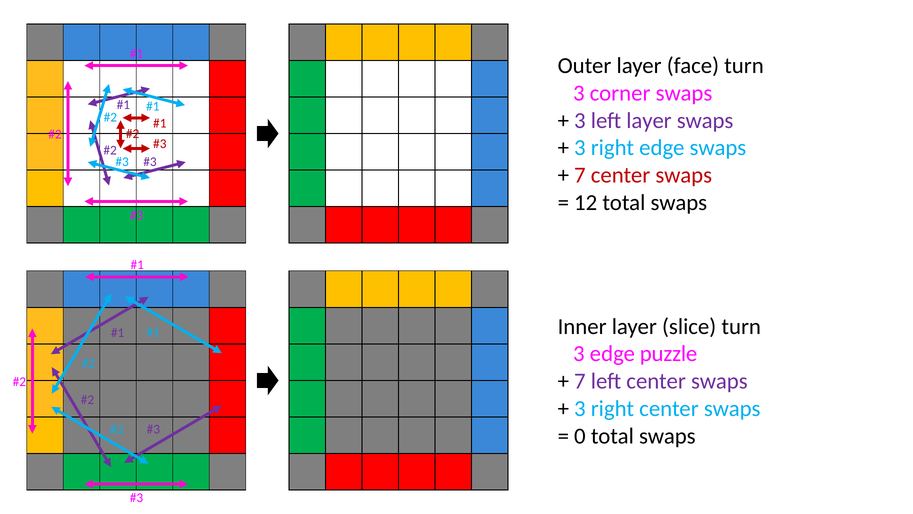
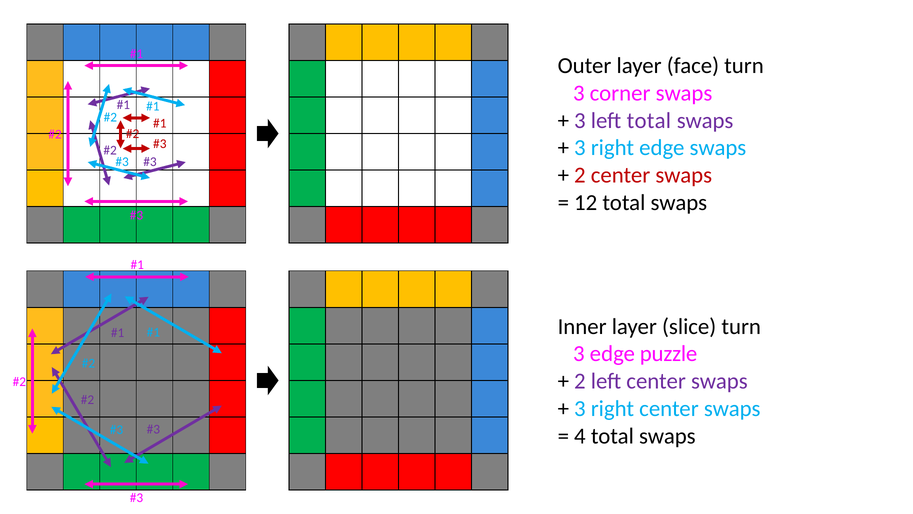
left layer: layer -> total (649, 120)
7: 7 -> 2 (580, 175)
7: 7 -> 2 (580, 381)
0: 0 -> 4 (580, 436)
